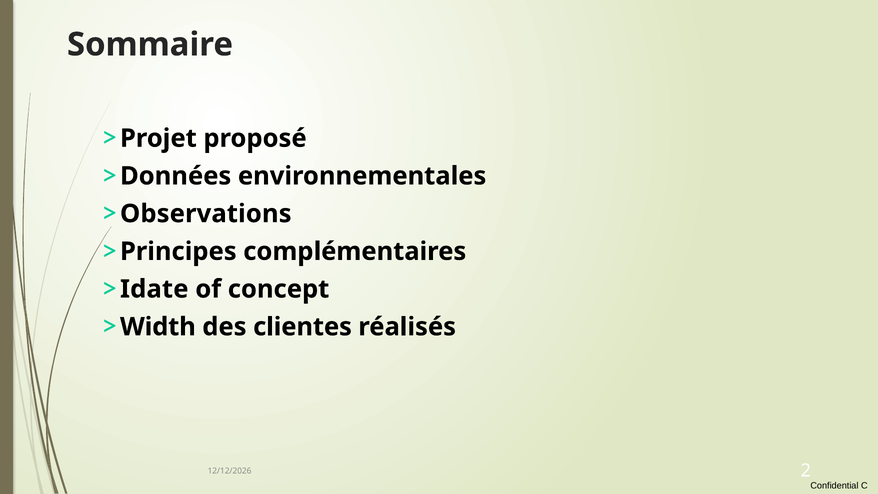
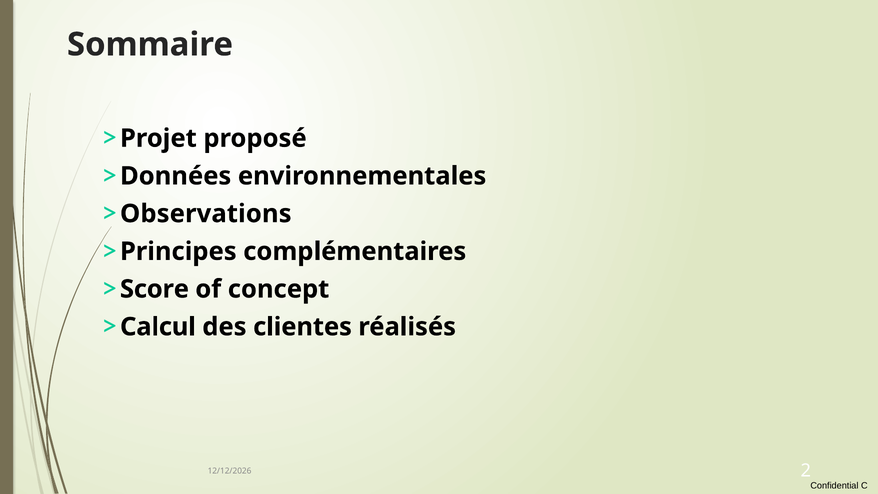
Idate: Idate -> Score (154, 289)
Width: Width -> Calcul (158, 327)
